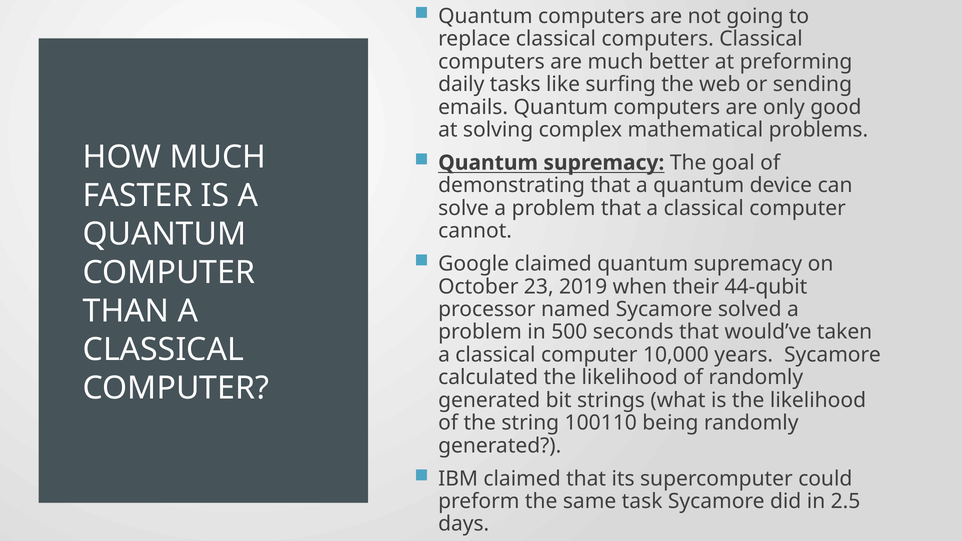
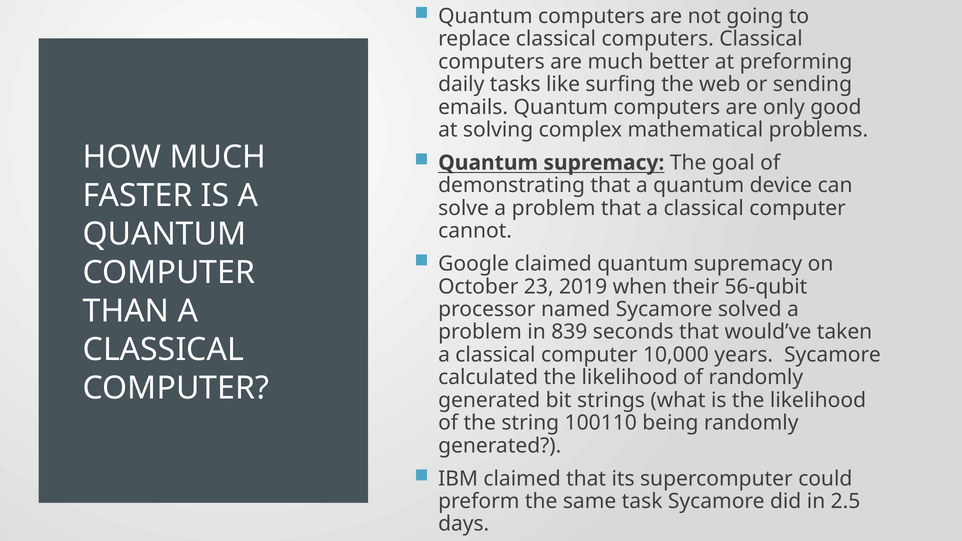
44-qubit: 44-qubit -> 56-qubit (766, 287)
500: 500 -> 839 (569, 332)
